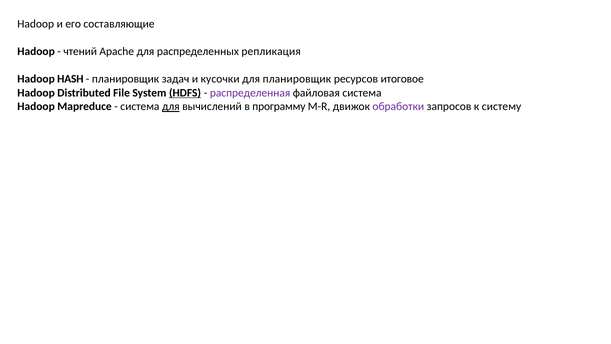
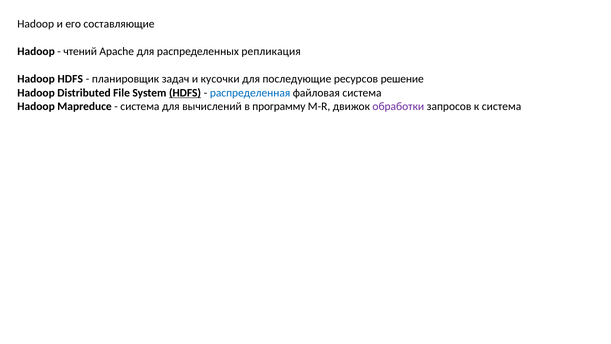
Hadoop HASH: HASH -> HDFS (70, 79)
для планировщик: планировщик -> последующие (297, 79)
итоговое: итоговое -> решение (402, 79)
распределенная colour: purple -> blue (250, 93)
для underline: present -> none (171, 107)
к систему: систему -> система (502, 107)
